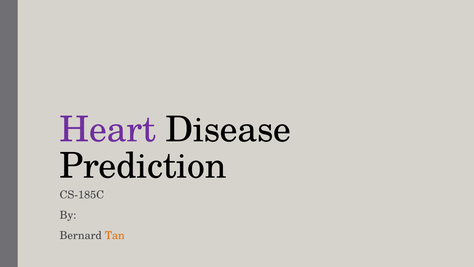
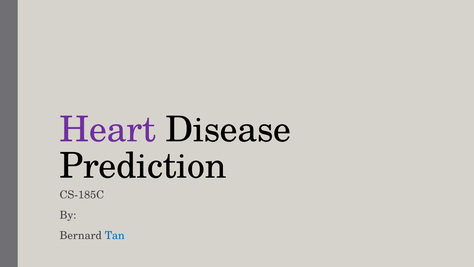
Tan colour: orange -> blue (115, 235)
